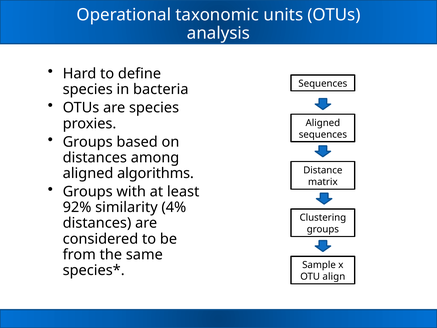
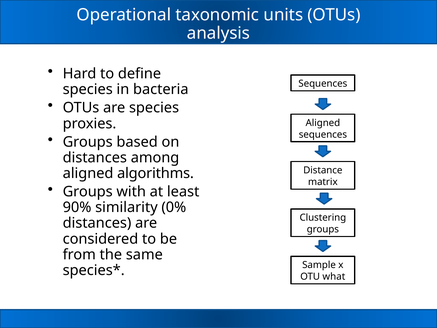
92%: 92% -> 90% (77, 207)
4%: 4% -> 0% (174, 207)
align: align -> what (334, 276)
